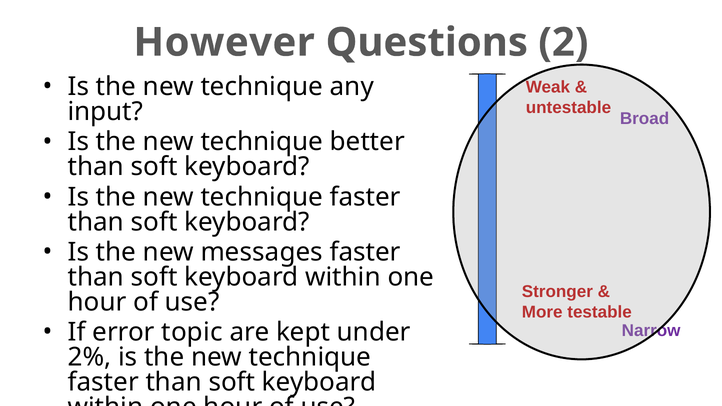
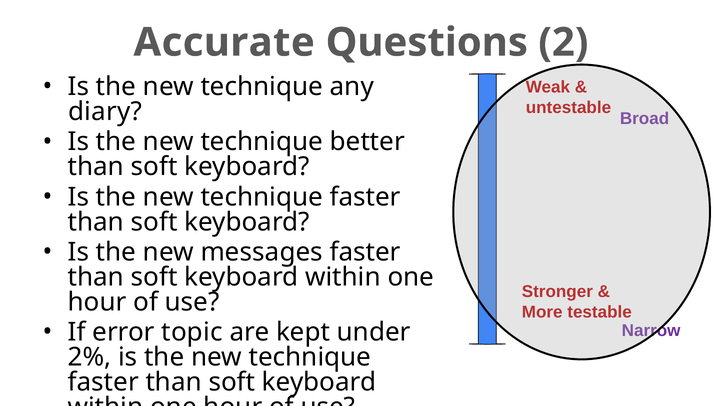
However: However -> Accurate (224, 43)
input: input -> diary (105, 112)
